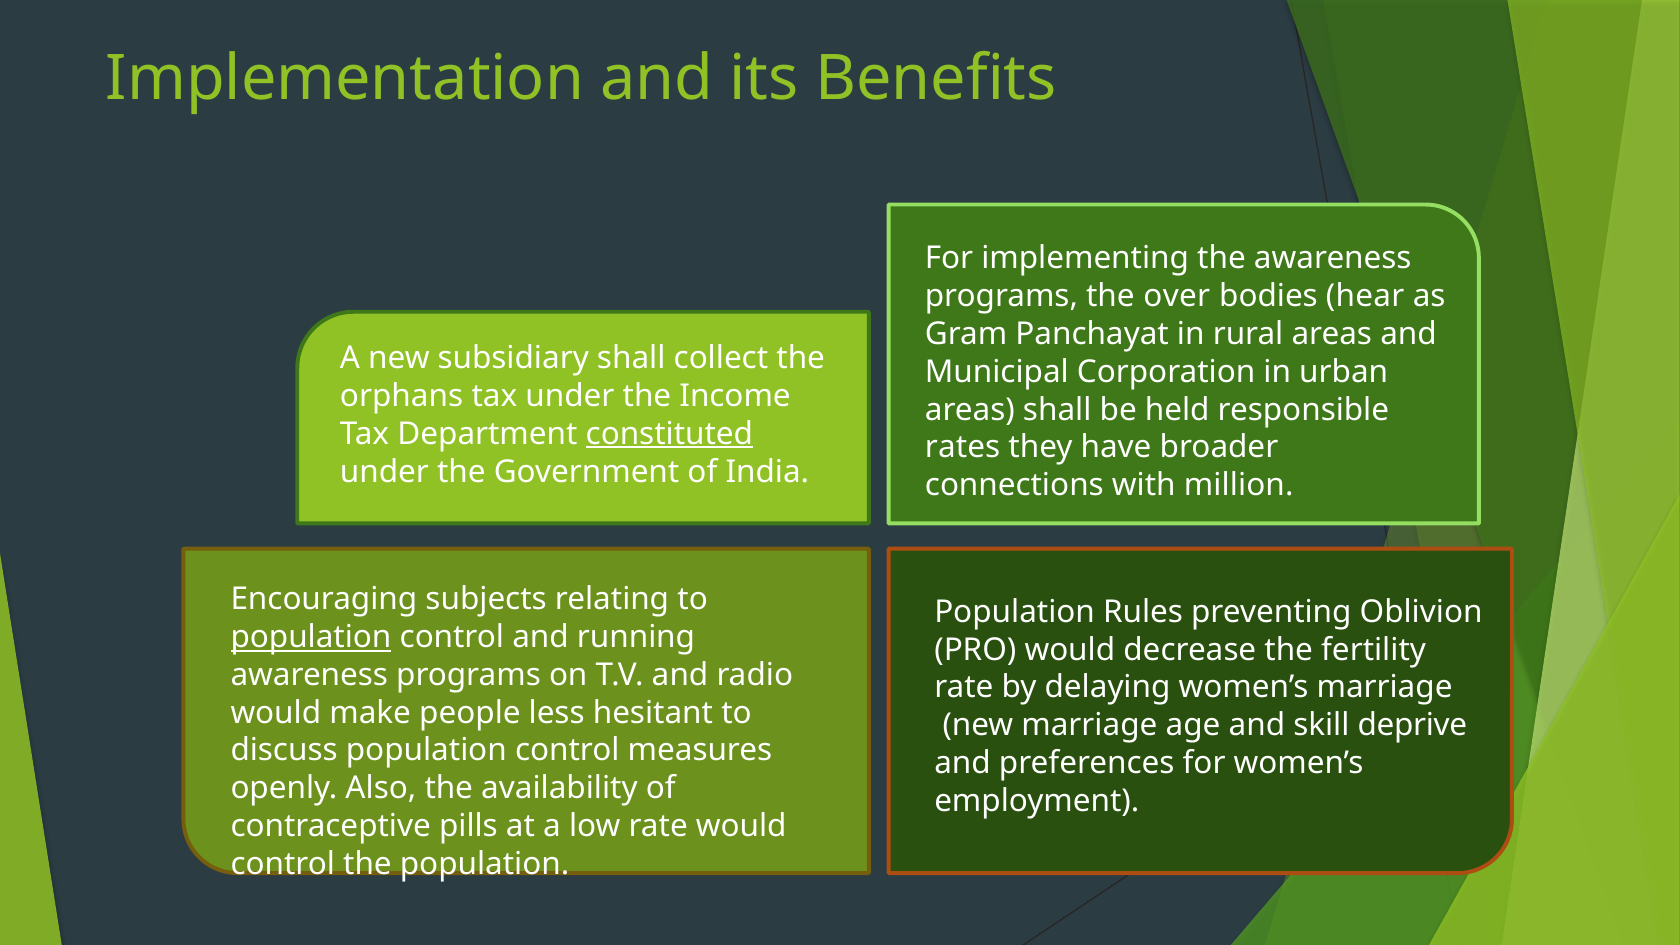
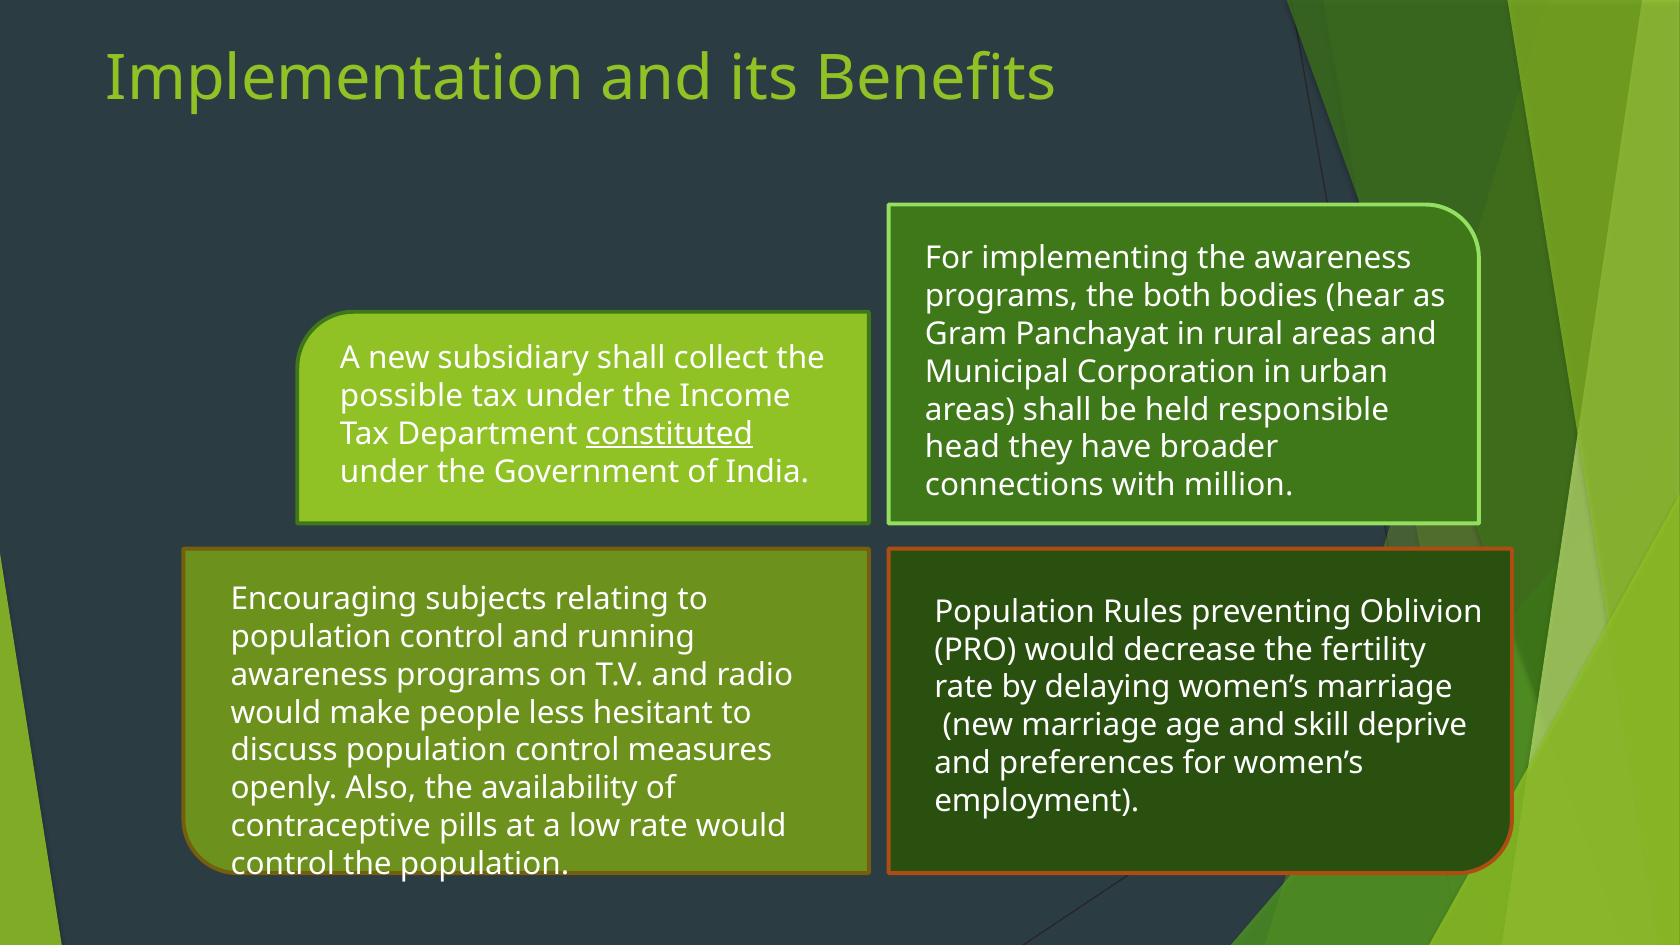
over: over -> both (1177, 296)
orphans: orphans -> possible (402, 396)
rates: rates -> head (962, 447)
population underline: present -> none (311, 637)
